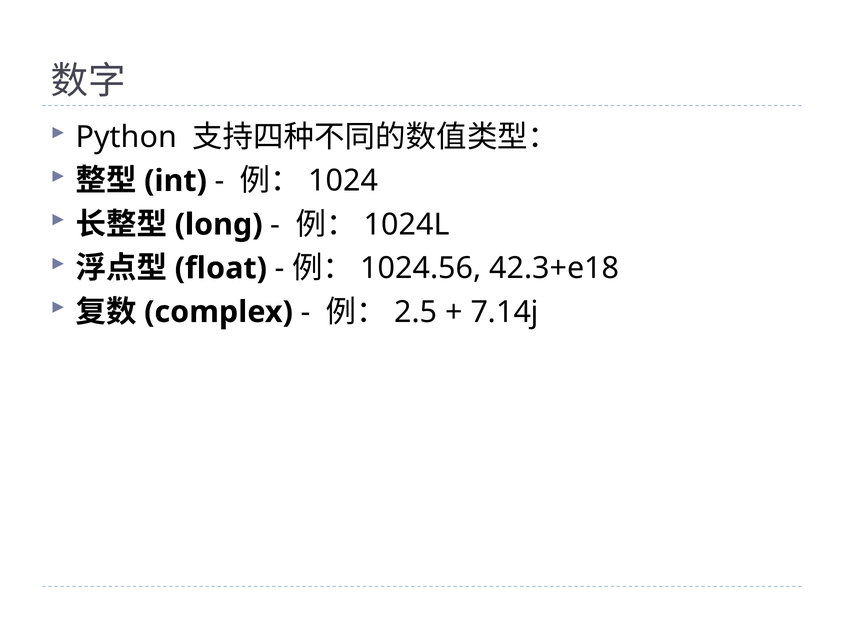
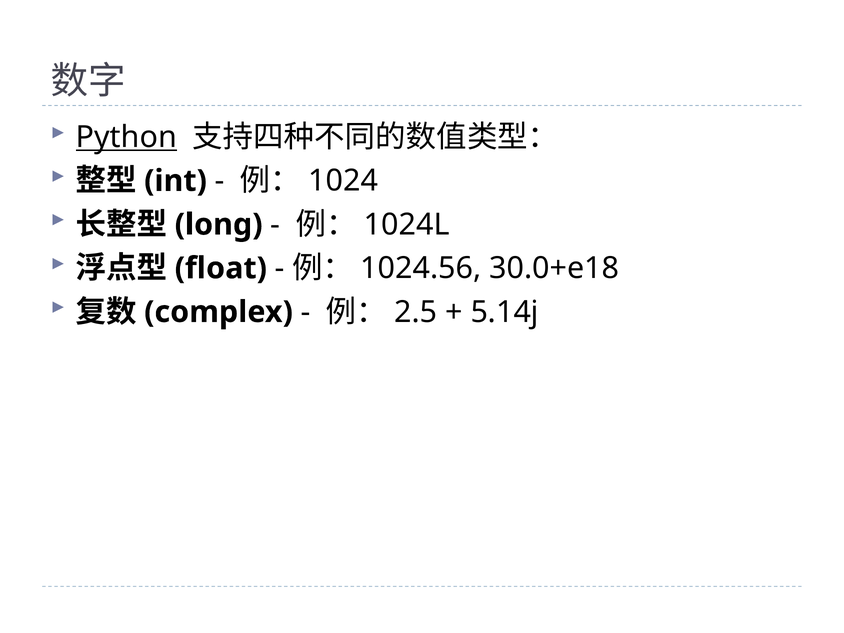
Python underline: none -> present (126, 137)
42.3+e18: 42.3+e18 -> 30.0+e18 (554, 268)
7.14j: 7.14j -> 5.14j (505, 312)
